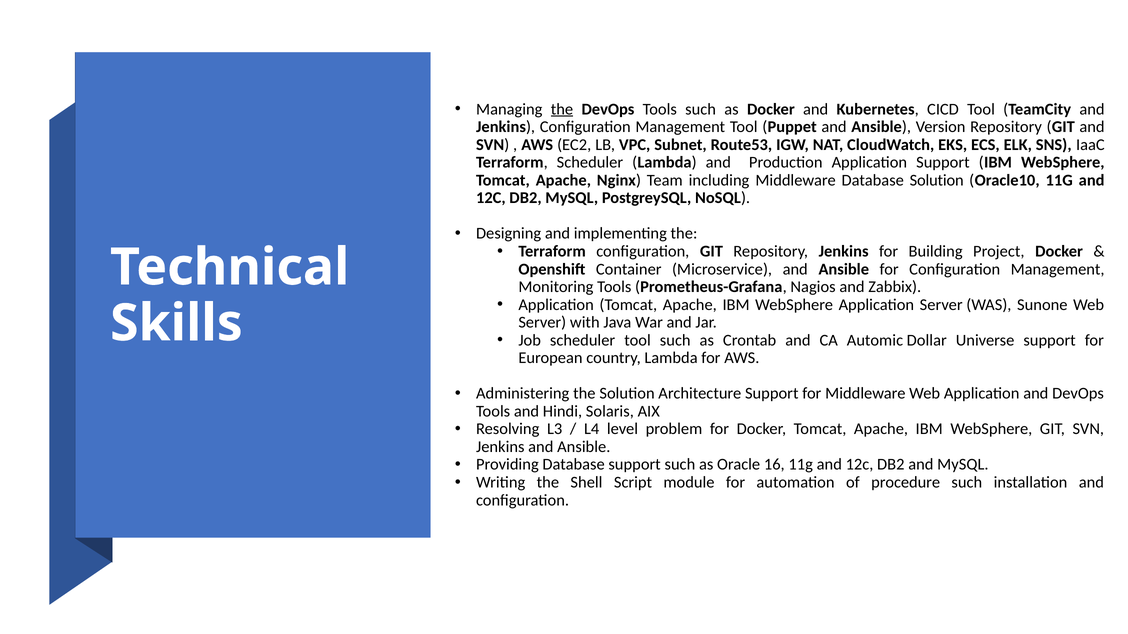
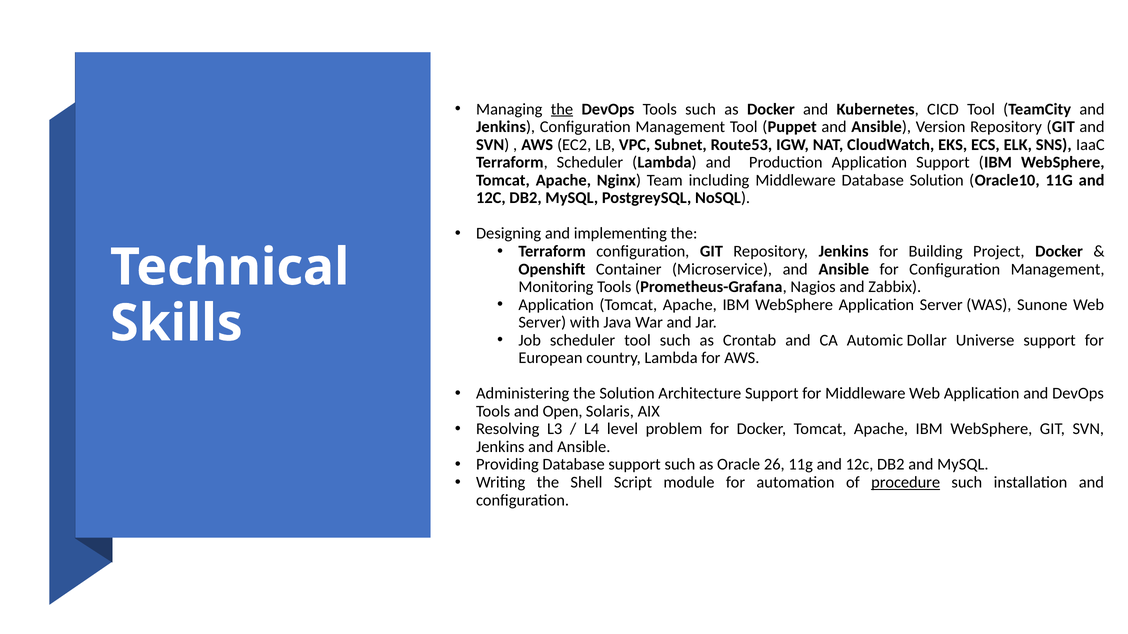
Hindi: Hindi -> Open (563, 412)
16: 16 -> 26 (774, 465)
procedure underline: none -> present (906, 483)
